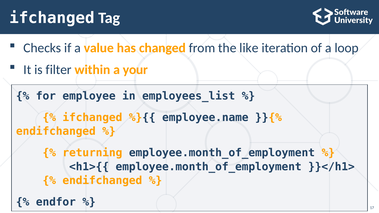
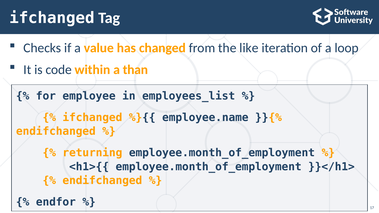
filter: filter -> code (59, 70)
your: your -> than (135, 70)
